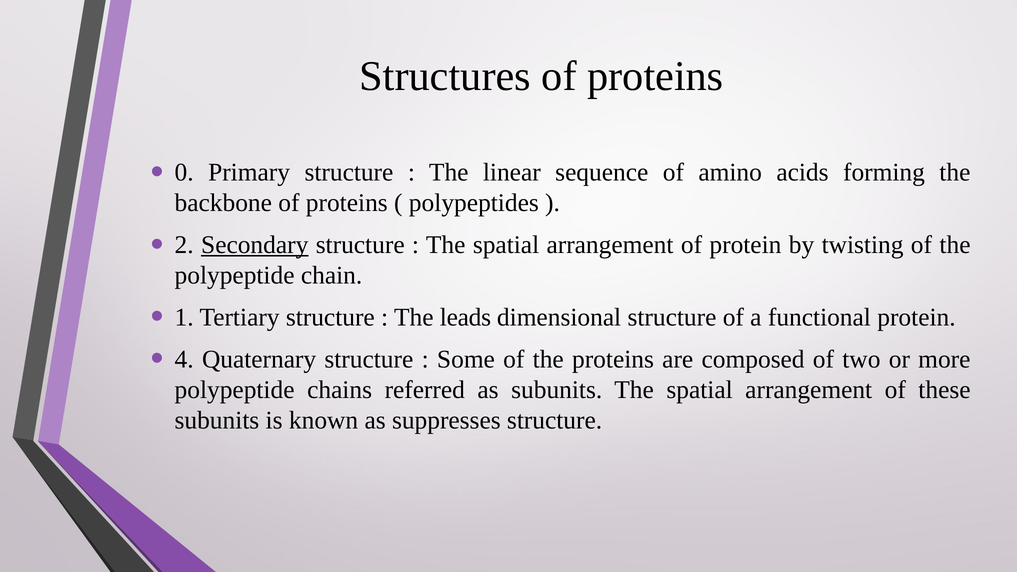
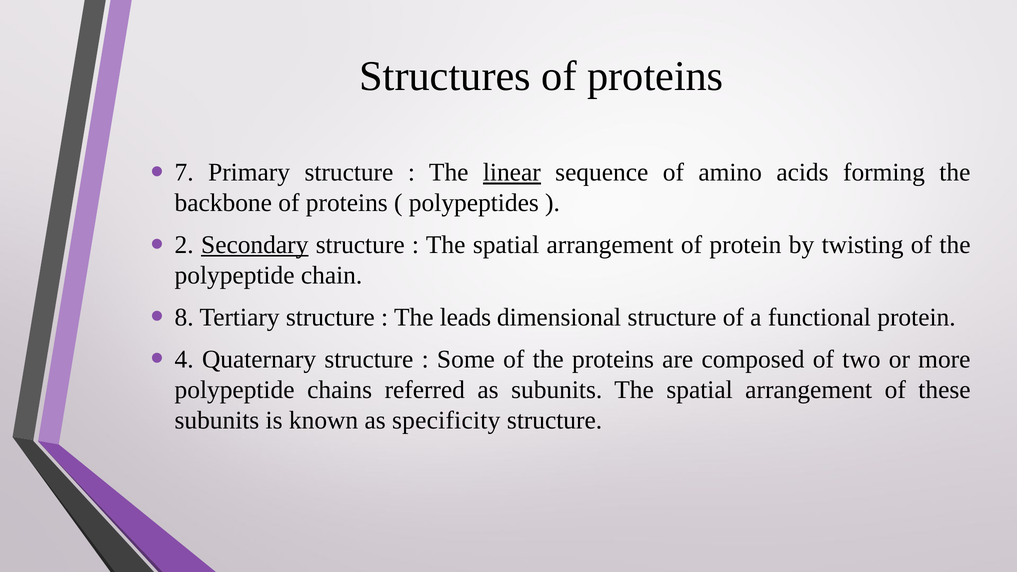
0: 0 -> 7 (184, 173)
linear underline: none -> present (512, 173)
1: 1 -> 8 (184, 318)
suppresses: suppresses -> specificity (446, 420)
